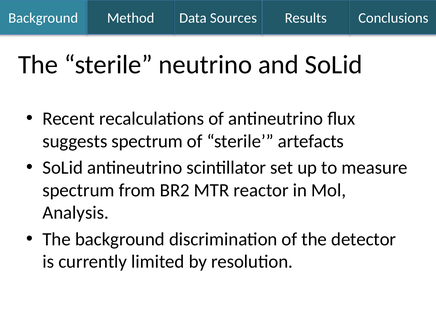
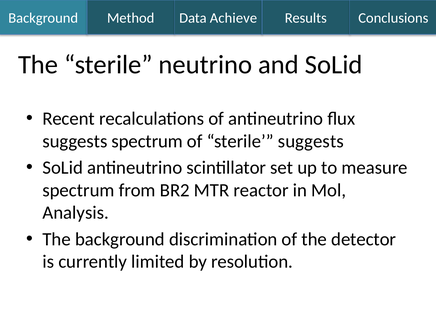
Sources: Sources -> Achieve (233, 18)
sterile artefacts: artefacts -> suggests (311, 141)
